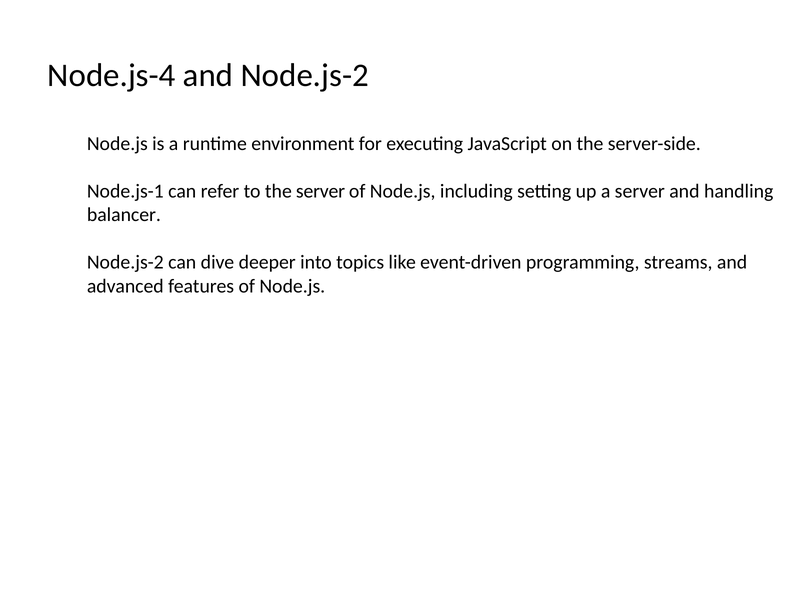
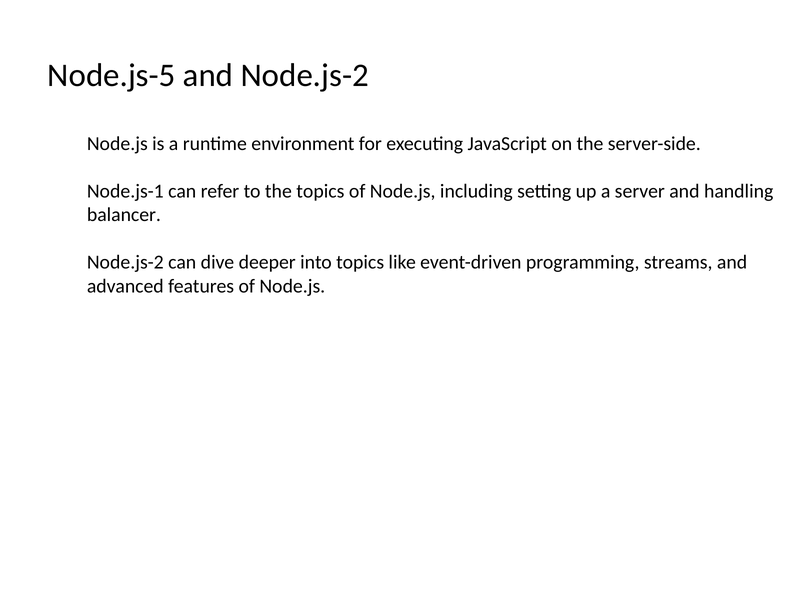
Node.js-4: Node.js-4 -> Node.js-5 (111, 75)
the server: server -> topics (320, 191)
